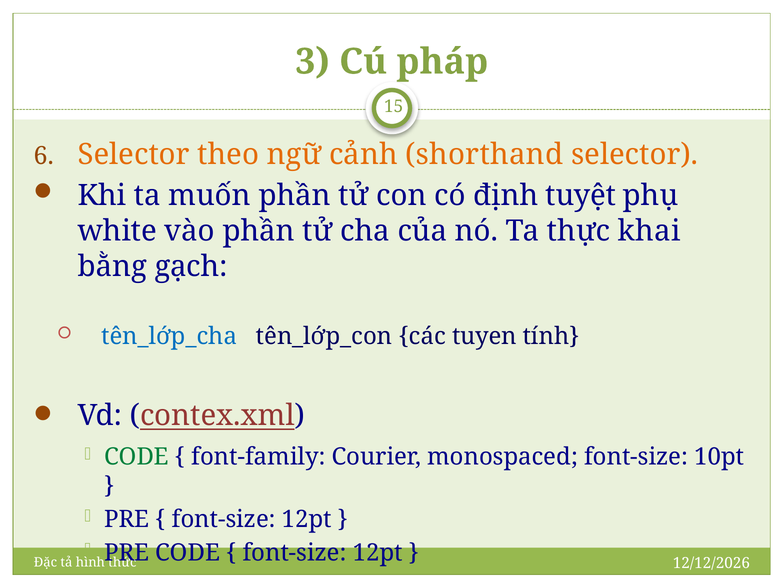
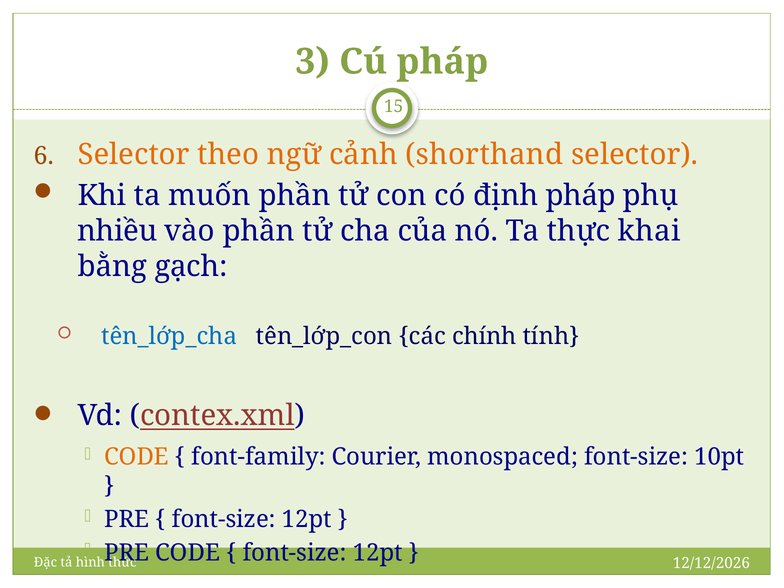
định tuyệt: tuyệt -> pháp (581, 196)
white: white -> nhiều (117, 231)
tuyen: tuyen -> chính (484, 336)
CODE colour: green -> orange (137, 457)
